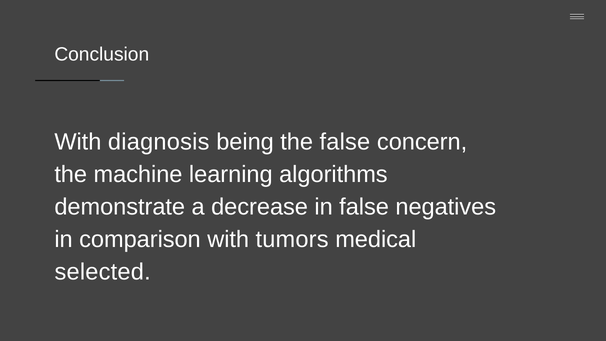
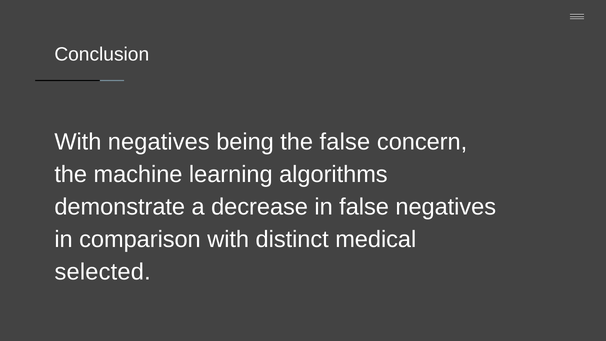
With diagnosis: diagnosis -> negatives (159, 142)
tumors: tumors -> distinct (292, 240)
